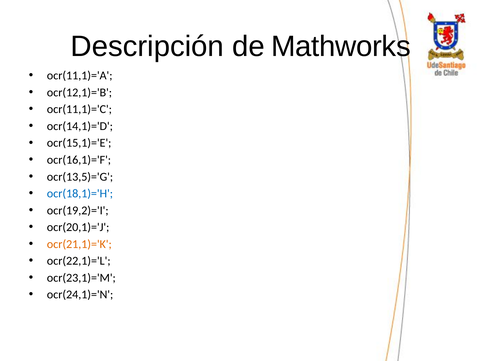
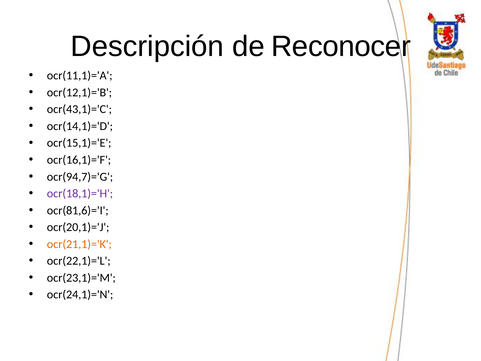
Mathworks: Mathworks -> Reconocer (341, 47)
ocr(11,1)='C: ocr(11,1)='C -> ocr(43,1)='C (79, 109)
ocr(13,5)='G: ocr(13,5)='G -> ocr(94,7)='G (80, 177)
ocr(18,1)='H colour: blue -> purple (80, 193)
ocr(19,2)='I: ocr(19,2)='I -> ocr(81,6)='I (78, 210)
